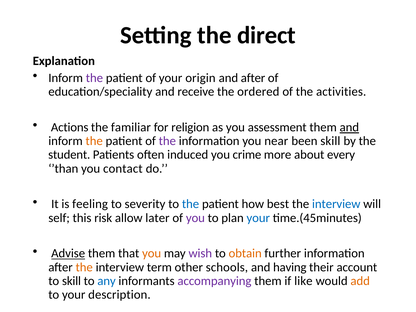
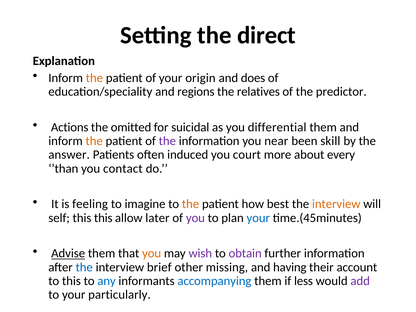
the colour: purple -> orange (94, 78)
and after: after -> does (253, 78)
receive: receive -> regions (196, 92)
ordered: ordered -> relatives (258, 92)
activities: activities -> predictor (341, 92)
familiar: familiar -> omitted (131, 127)
religion: religion -> suicidal (190, 127)
assessment: assessment -> differential (277, 127)
and underline: present -> none (349, 127)
student: student -> answer (69, 155)
crime: crime -> court (247, 155)
severity: severity -> imagine (145, 204)
the colour: blue -> orange (191, 204)
interview colour: blue -> orange (336, 204)
this risk: risk -> this (103, 218)
obtain colour: orange -> purple (245, 253)
the colour: orange -> blue (84, 267)
term: term -> brief (159, 267)
schools: schools -> missing (227, 267)
to skill: skill -> this (71, 281)
accompanying colour: purple -> blue (214, 281)
like: like -> less (304, 281)
add colour: orange -> purple (360, 281)
description: description -> particularly (119, 295)
